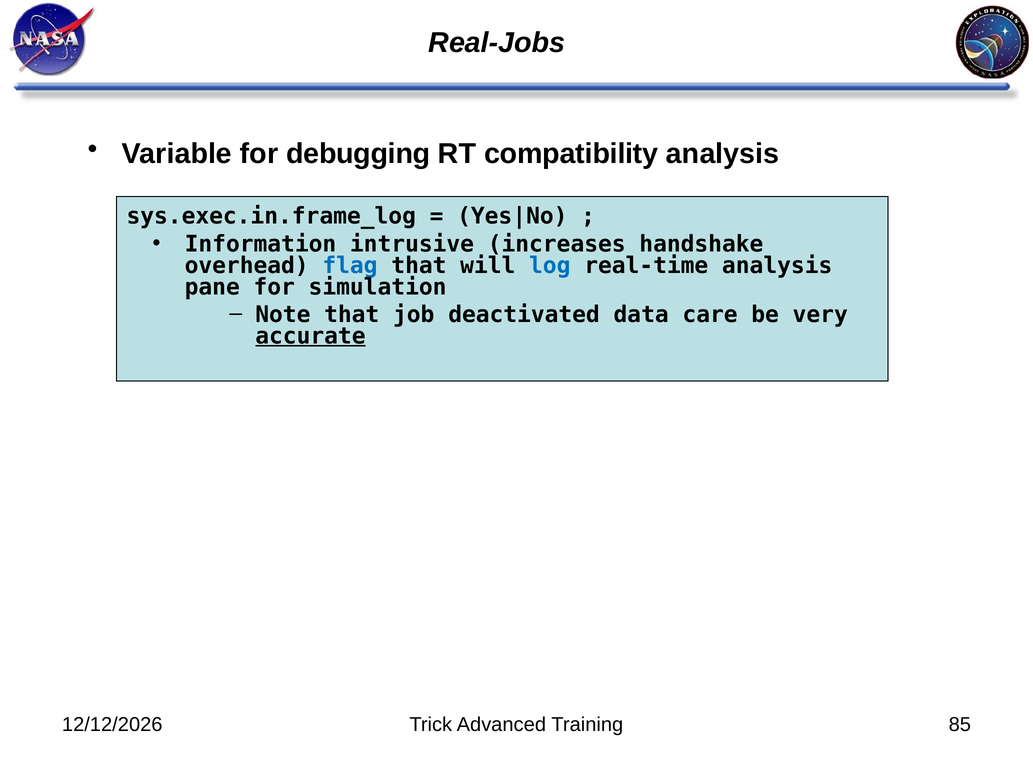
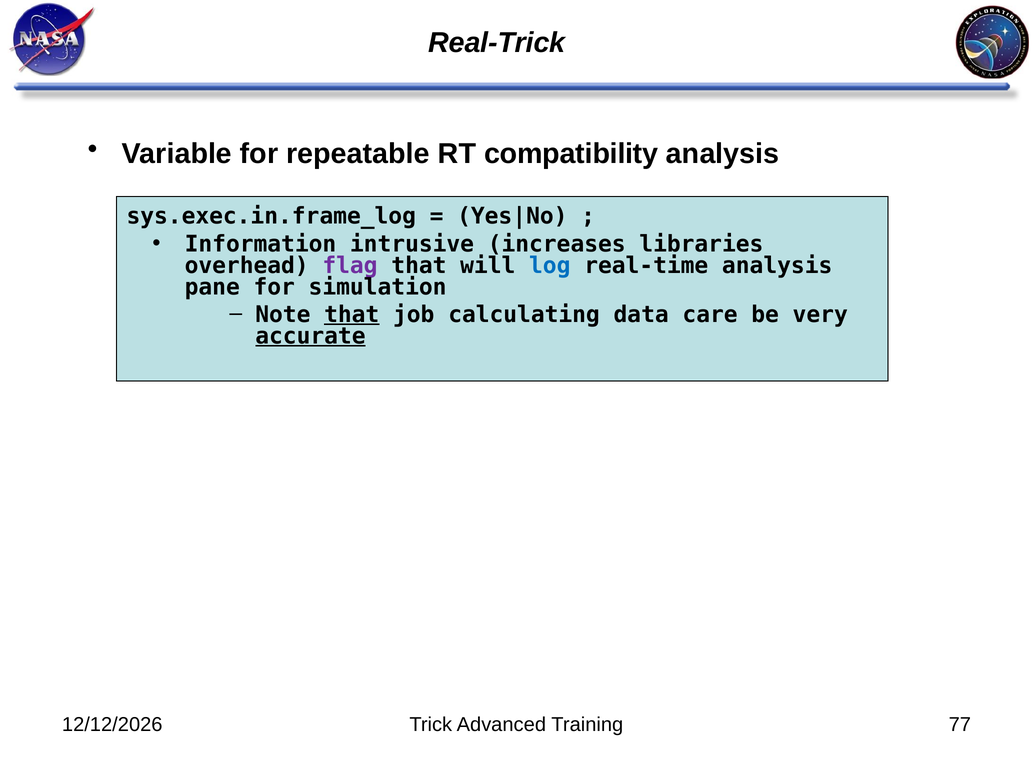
Real-Jobs: Real-Jobs -> Real-Trick (497, 43)
debugging: debugging -> repeatable (358, 154)
handshake: handshake -> libraries (701, 244)
flag colour: blue -> purple (350, 266)
that underline: none -> present (352, 314)
deactivated: deactivated -> calculating (524, 314)
85: 85 -> 77 (960, 724)
